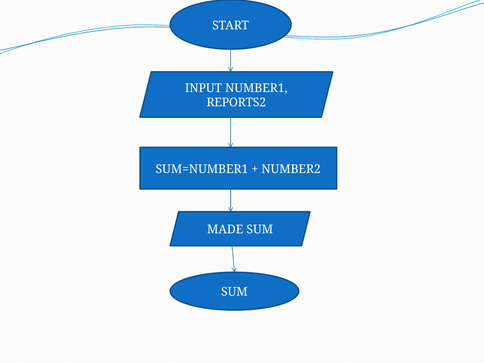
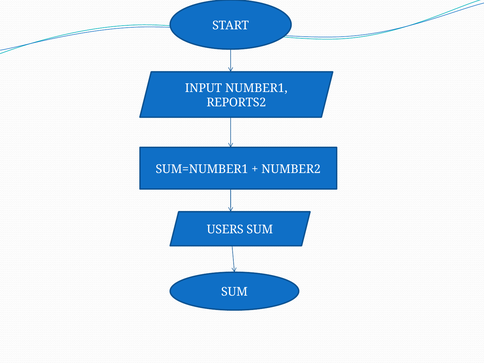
MADE: MADE -> USERS (225, 230)
